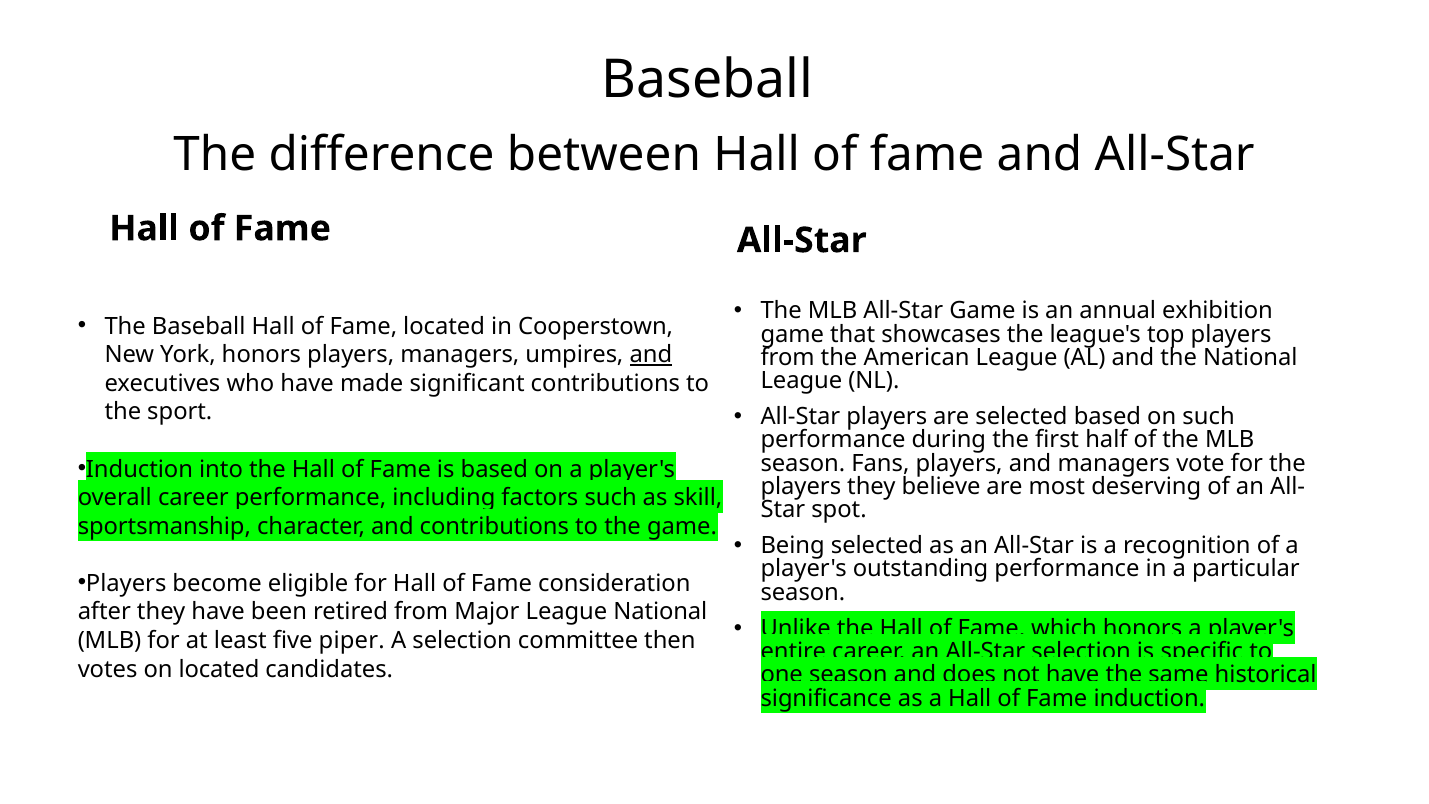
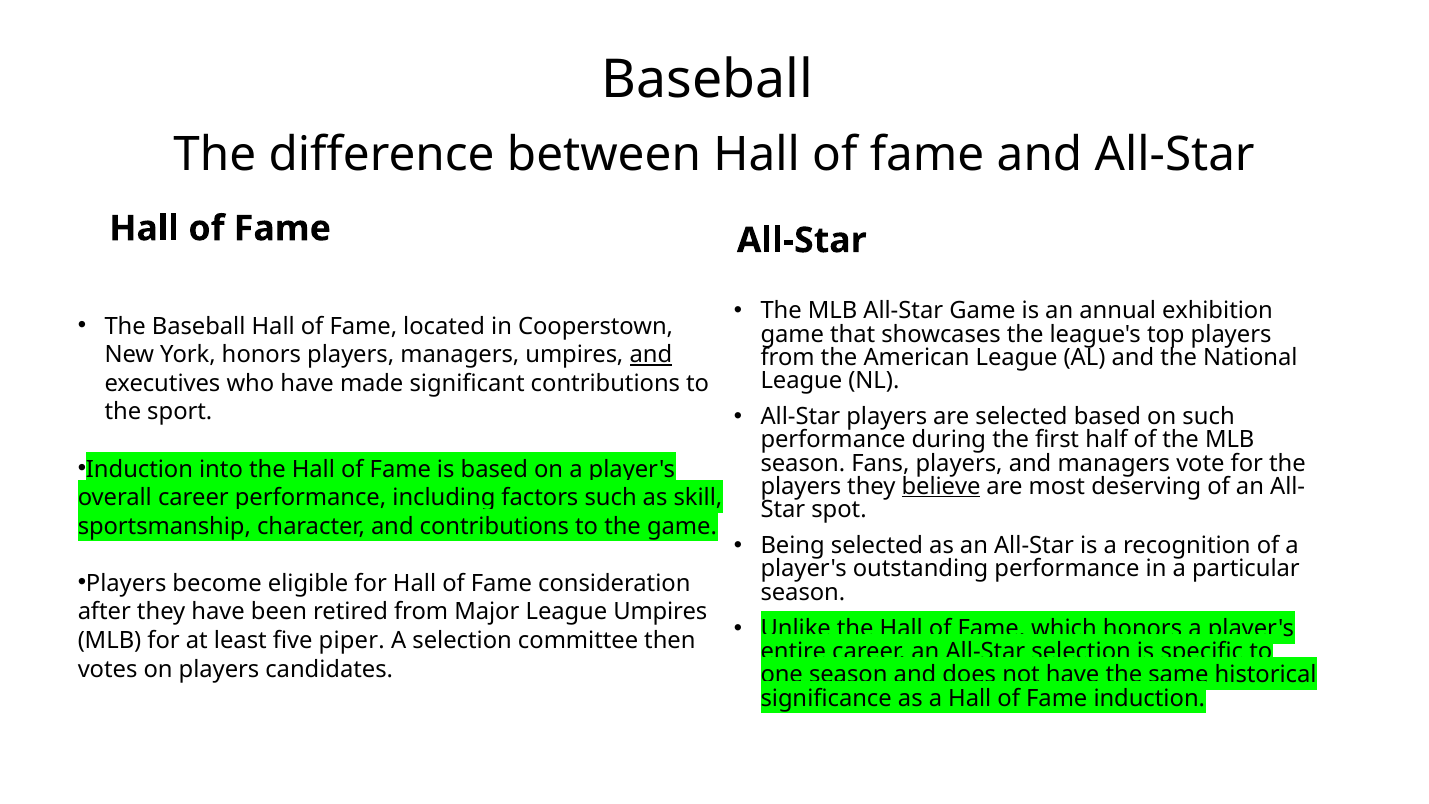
believe underline: none -> present (941, 486)
League National: National -> Umpires (660, 612)
on located: located -> players (219, 669)
